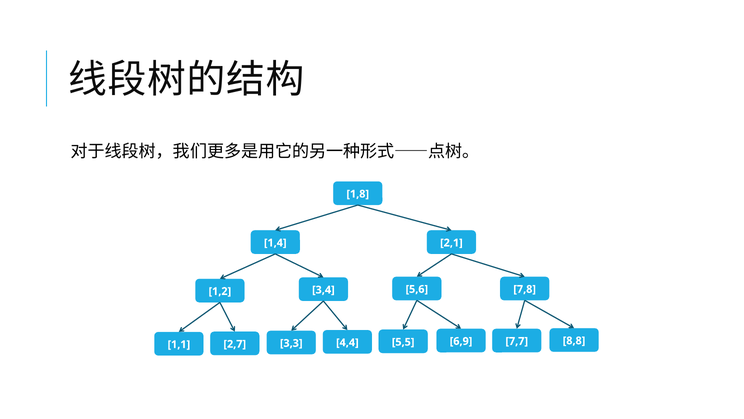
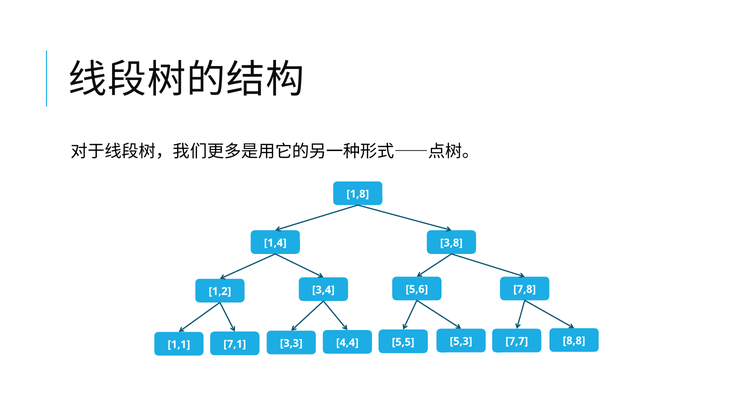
2,1: 2,1 -> 3,8 (451, 243)
6,9: 6,9 -> 5,3 (461, 341)
2,7: 2,7 -> 7,1 (235, 344)
